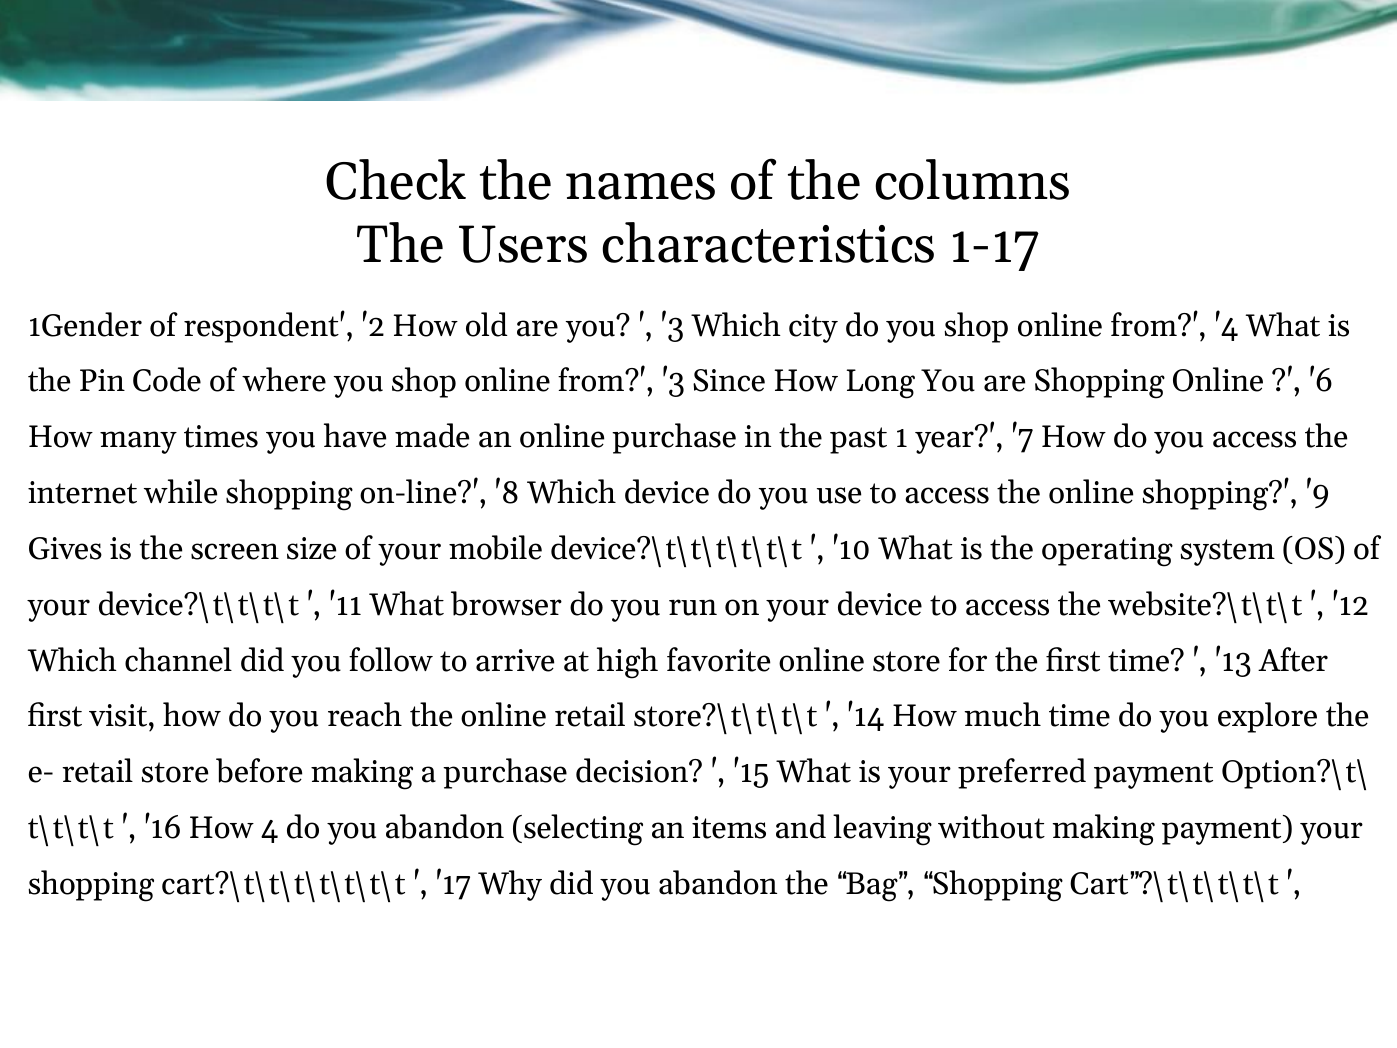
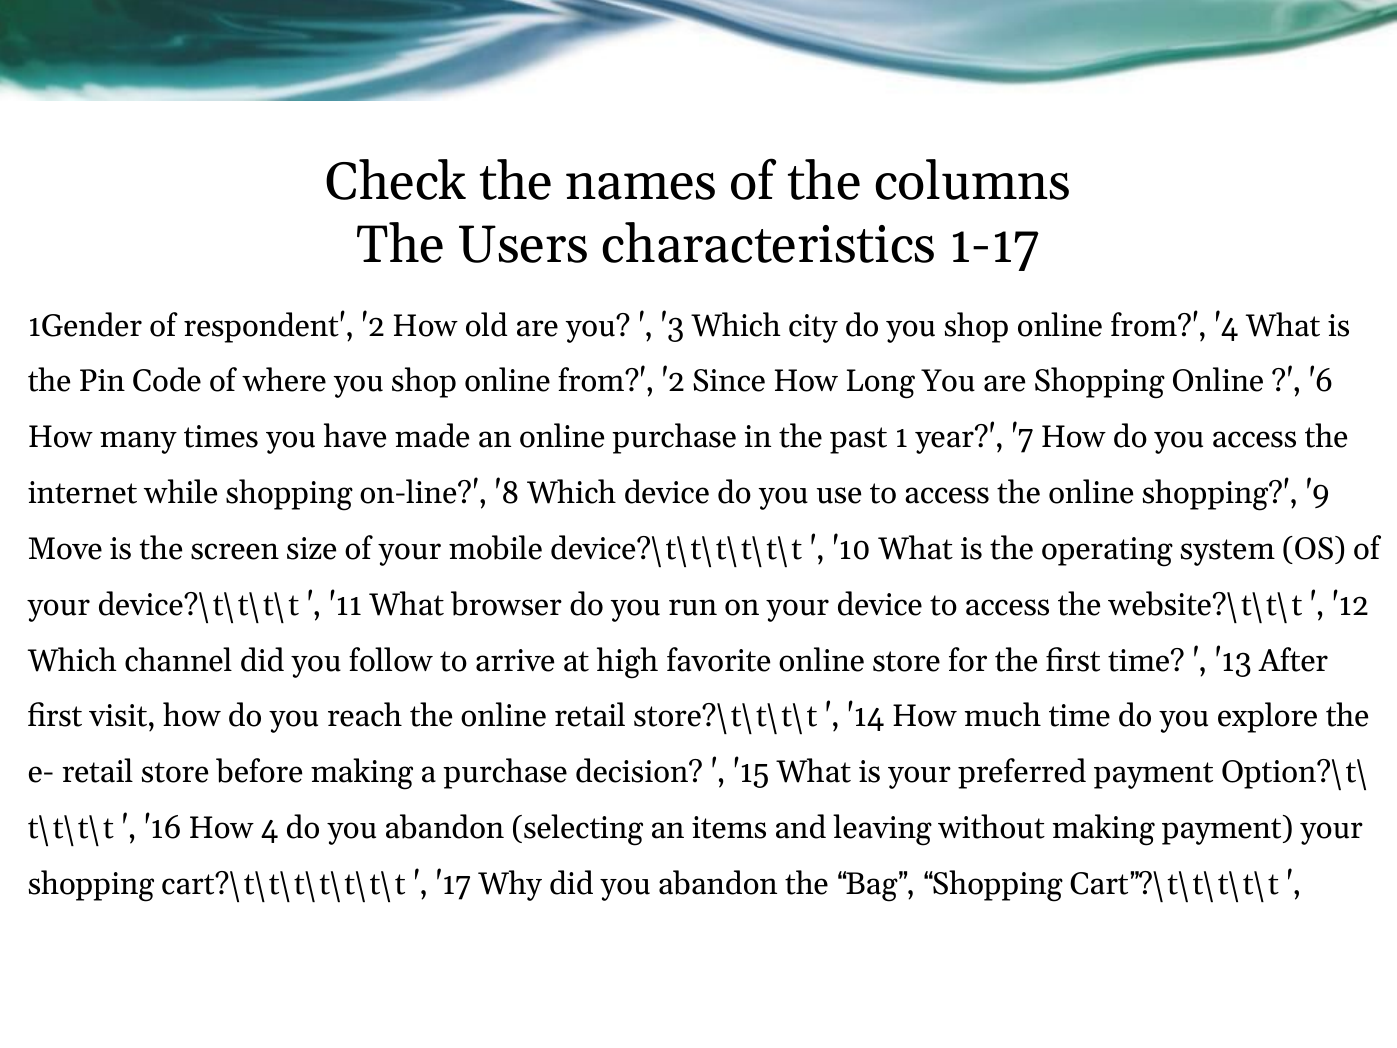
from 3: 3 -> 2 (673, 382)
Gives: Gives -> Move (65, 549)
